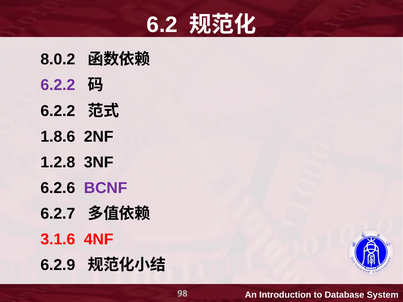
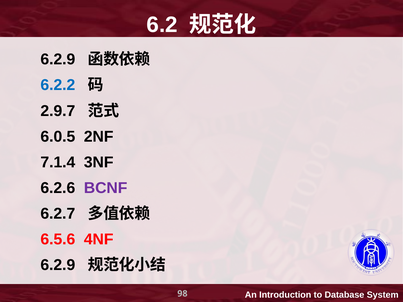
8.0.2: 8.0.2 -> 6.2.9 (58, 60)
6.2.2 colour: purple -> blue (58, 85)
6.2.2: 6.2.2 -> 2.9.7 (58, 111)
1.8.6: 1.8.6 -> 6.0.5 (58, 137)
1.2.8: 1.2.8 -> 7.1.4 (58, 162)
3.1.6: 3.1.6 -> 6.5.6 (58, 240)
